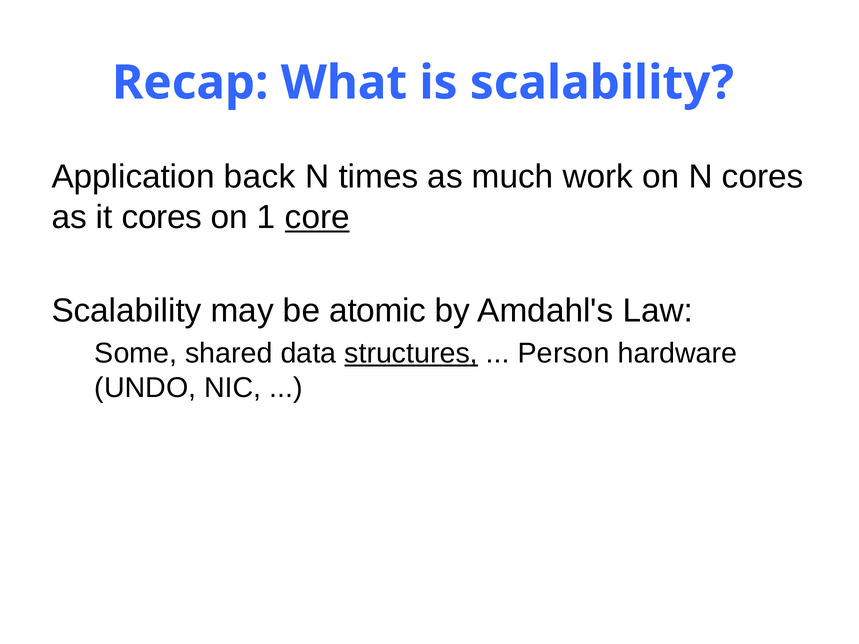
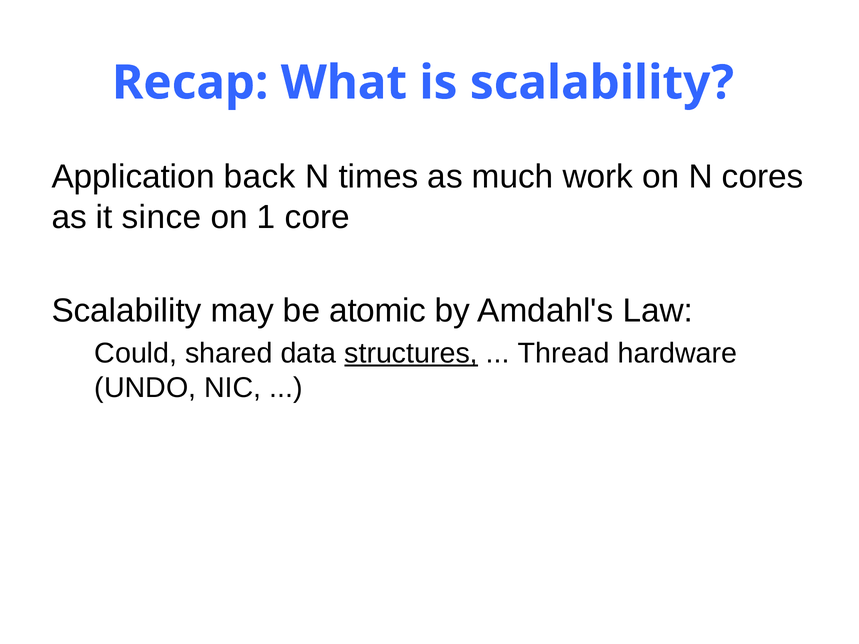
it cores: cores -> since (162, 217)
core underline: present -> none (317, 217)
Some: Some -> Could (136, 353)
Person: Person -> Thread (564, 353)
